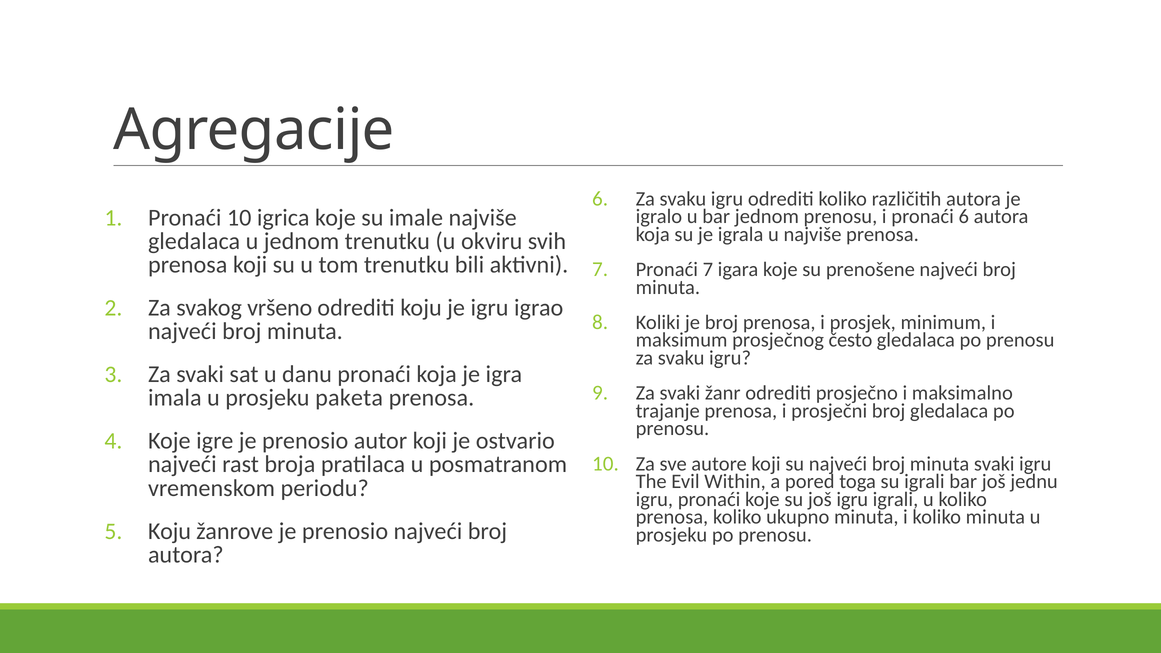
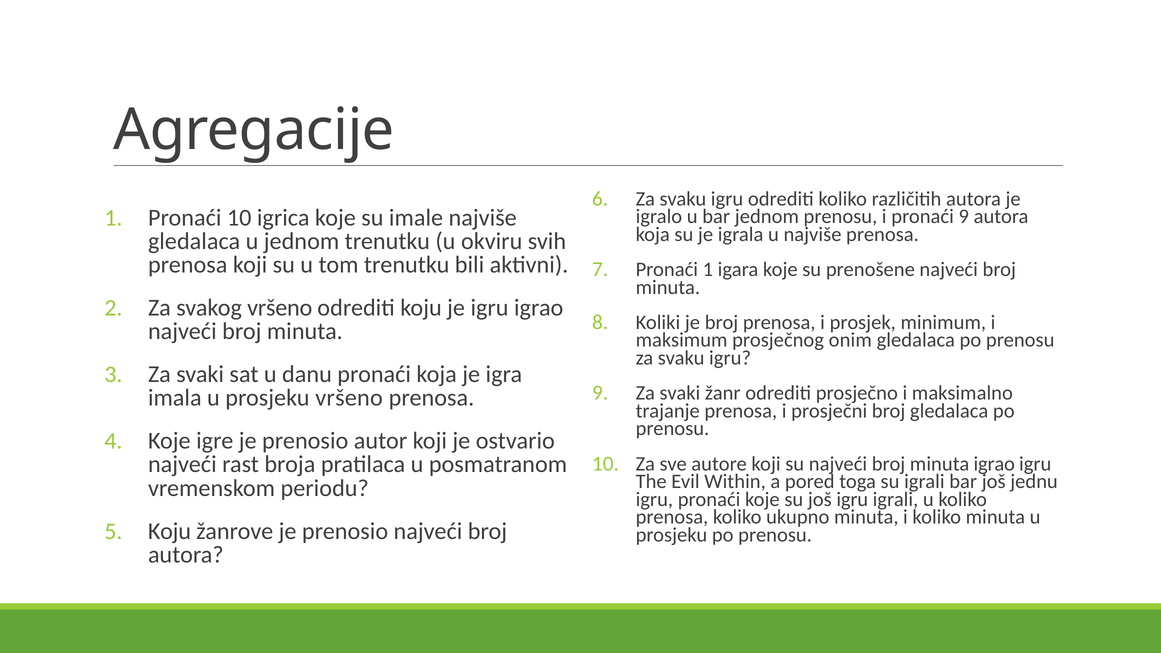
pronaći 6: 6 -> 9 (964, 217)
Pronaći 7: 7 -> 1 (708, 270)
često: često -> onim (850, 340)
prosjeku paketa: paketa -> vršeno (349, 398)
minuta svaki: svaki -> igrao (994, 464)
